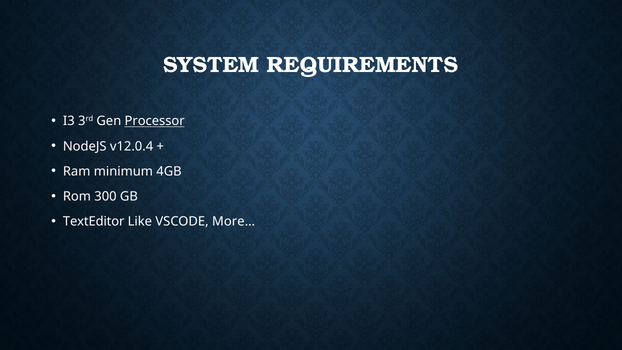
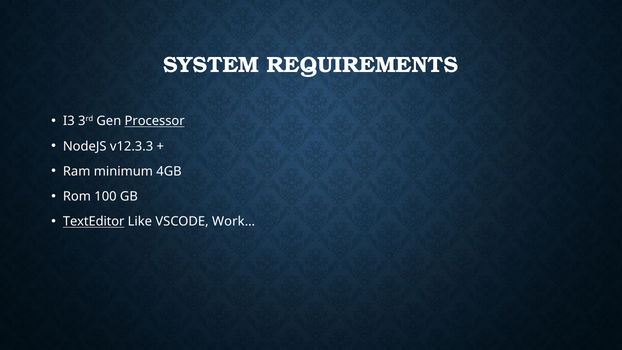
v12.0.4: v12.0.4 -> v12.3.3 (132, 146)
300: 300 -> 100 (105, 196)
TextEditor underline: none -> present (94, 222)
More…: More… -> Work… (234, 222)
